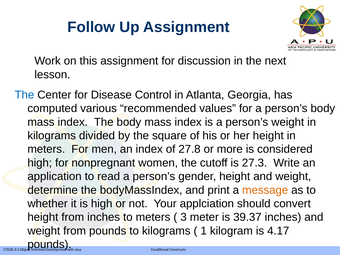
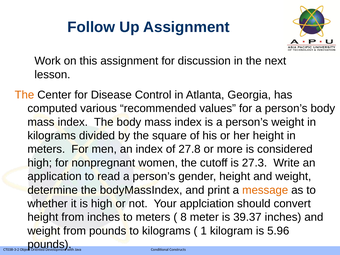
The colour: blue -> orange (24, 95)
3: 3 -> 8 (184, 217)
4.17: 4.17 -> 5.96 (278, 231)
